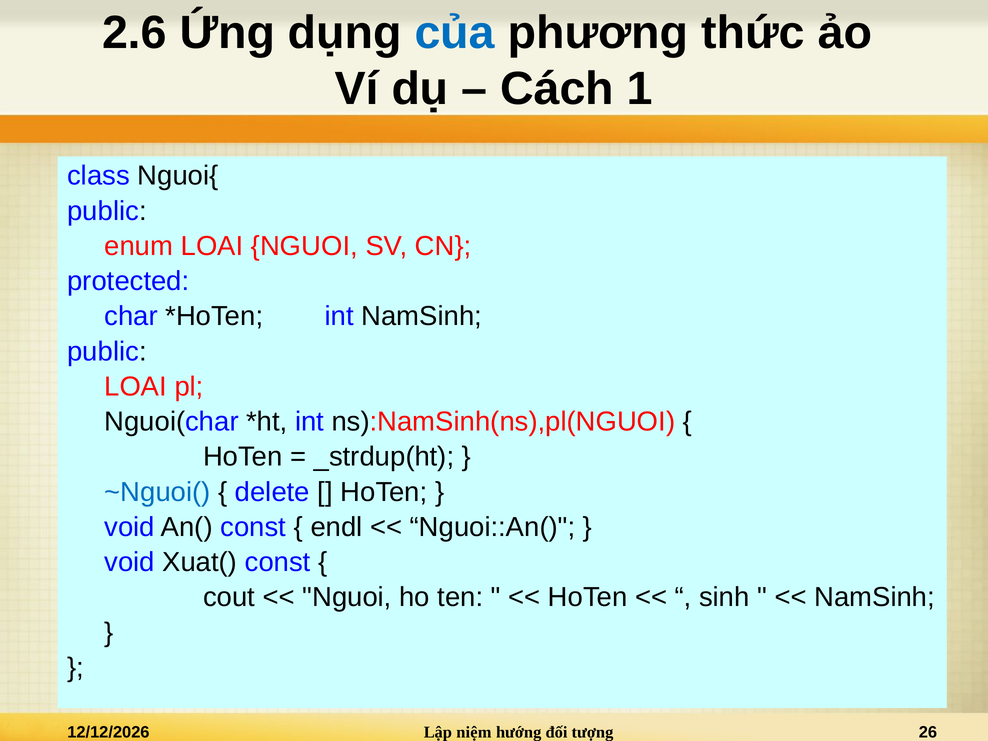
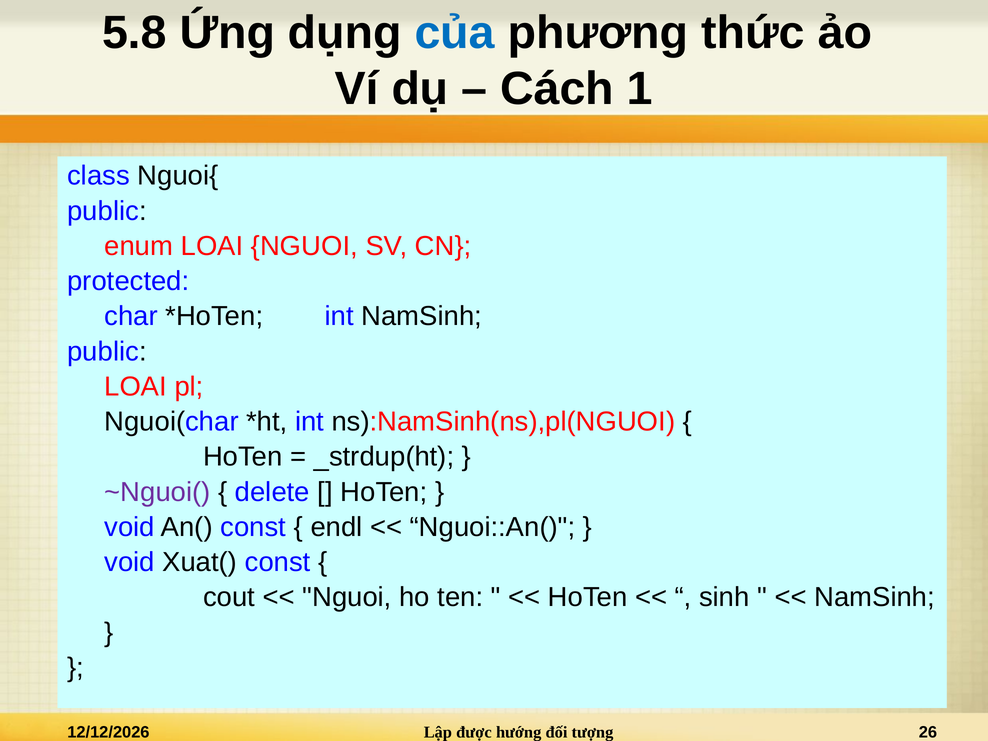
2.6: 2.6 -> 5.8 (134, 33)
~Nguoi( colour: blue -> purple (157, 492)
niệm: niệm -> được (474, 732)
